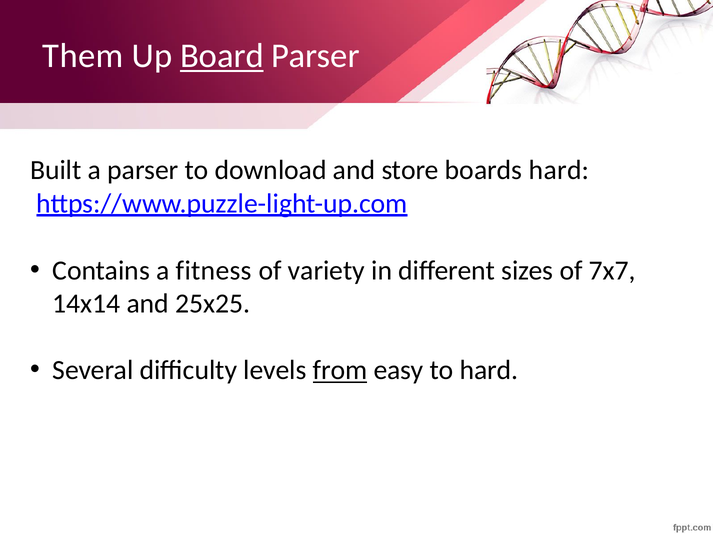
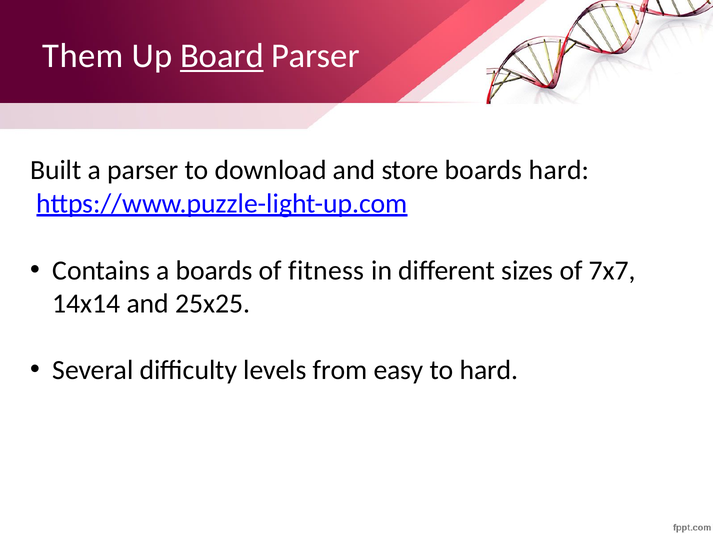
a fitness: fitness -> boards (214, 271)
variety: variety -> fitness (326, 271)
from underline: present -> none (340, 371)
